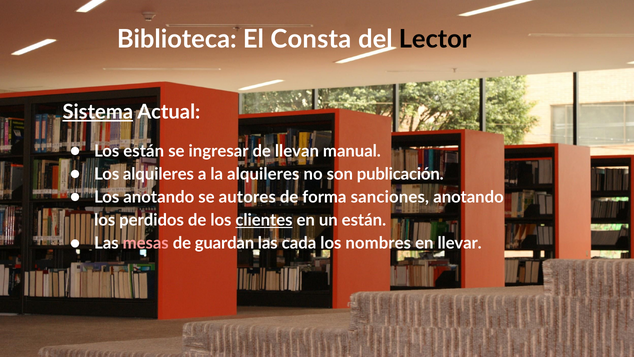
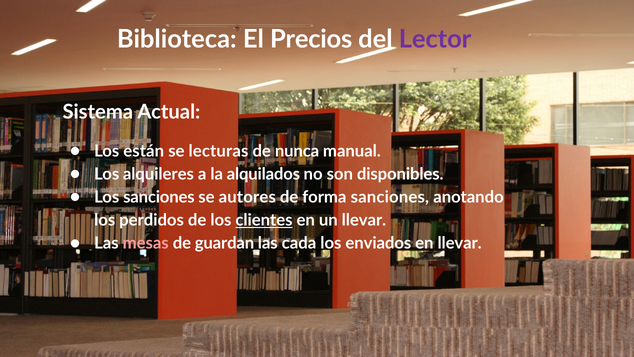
Consta: Consta -> Precios (311, 39)
Lector colour: black -> purple (435, 39)
Sistema underline: present -> none (98, 112)
ingresar: ingresar -> lecturas (218, 151)
llevan: llevan -> nunca (297, 151)
la alquileres: alquileres -> alquilados (263, 174)
publicación: publicación -> disponibles (400, 174)
Los anotando: anotando -> sanciones (159, 197)
un están: están -> llevar (364, 220)
nombres: nombres -> enviados (378, 243)
